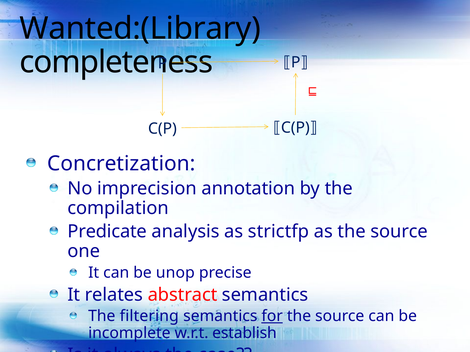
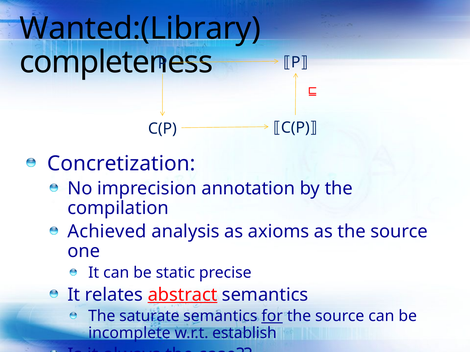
Predicate: Predicate -> Achieved (107, 232)
strictfp: strictfp -> axioms (279, 232)
unop: unop -> static (175, 273)
abstract underline: none -> present (183, 295)
filtering: filtering -> saturate (149, 317)
